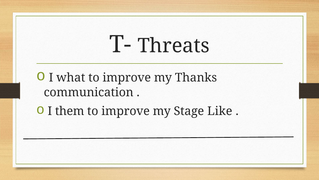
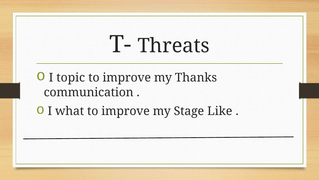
what: what -> topic (71, 77)
them: them -> what (70, 111)
